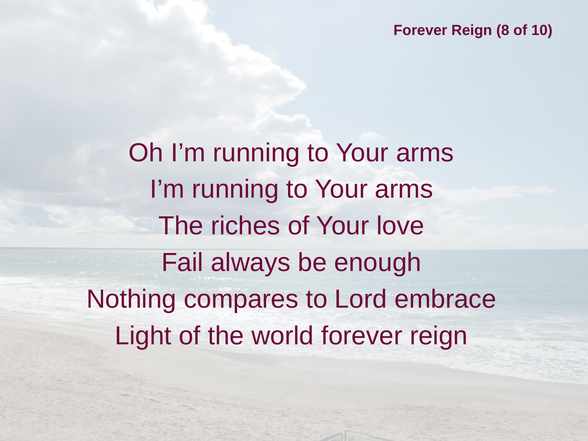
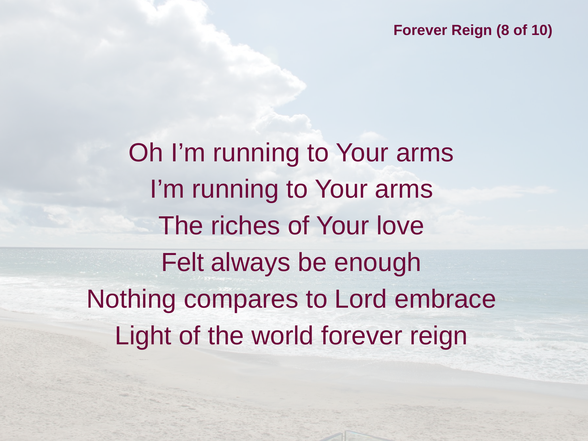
Fail: Fail -> Felt (183, 263)
